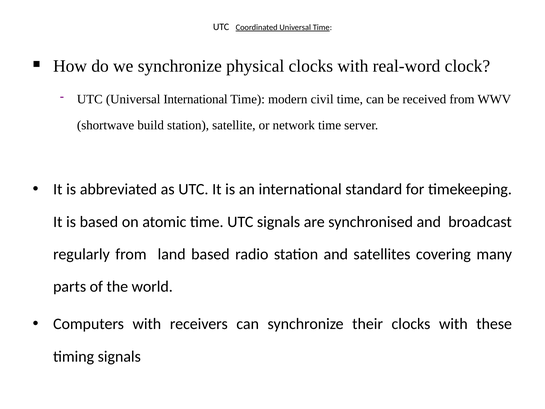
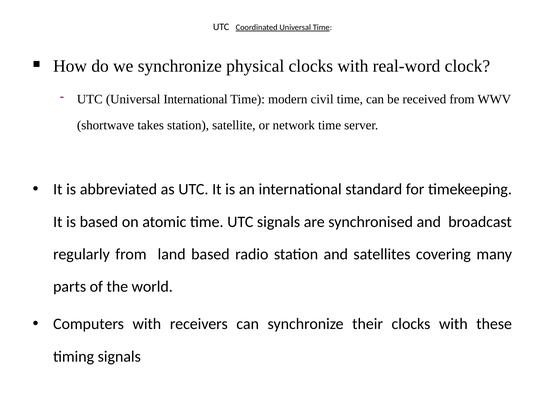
build: build -> takes (151, 125)
